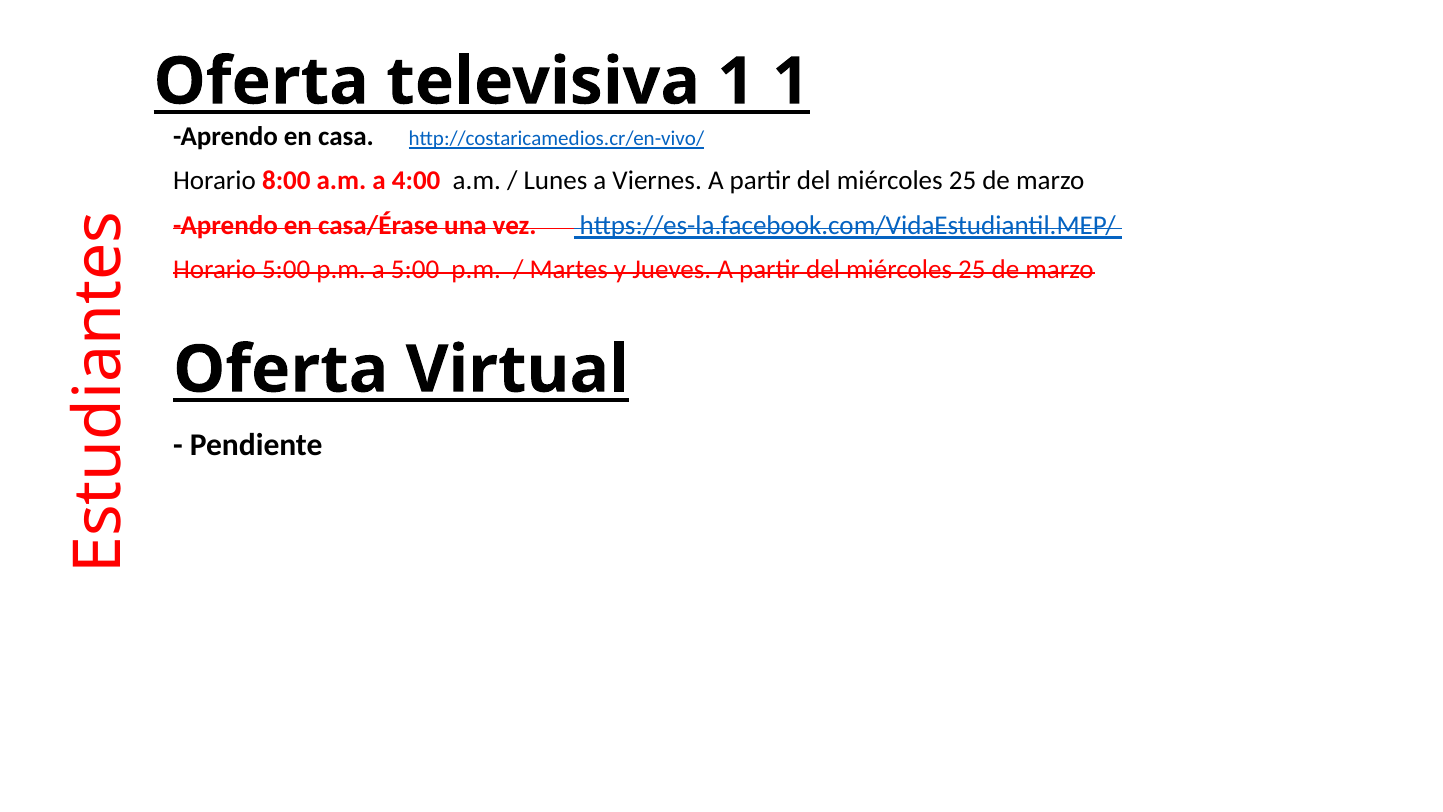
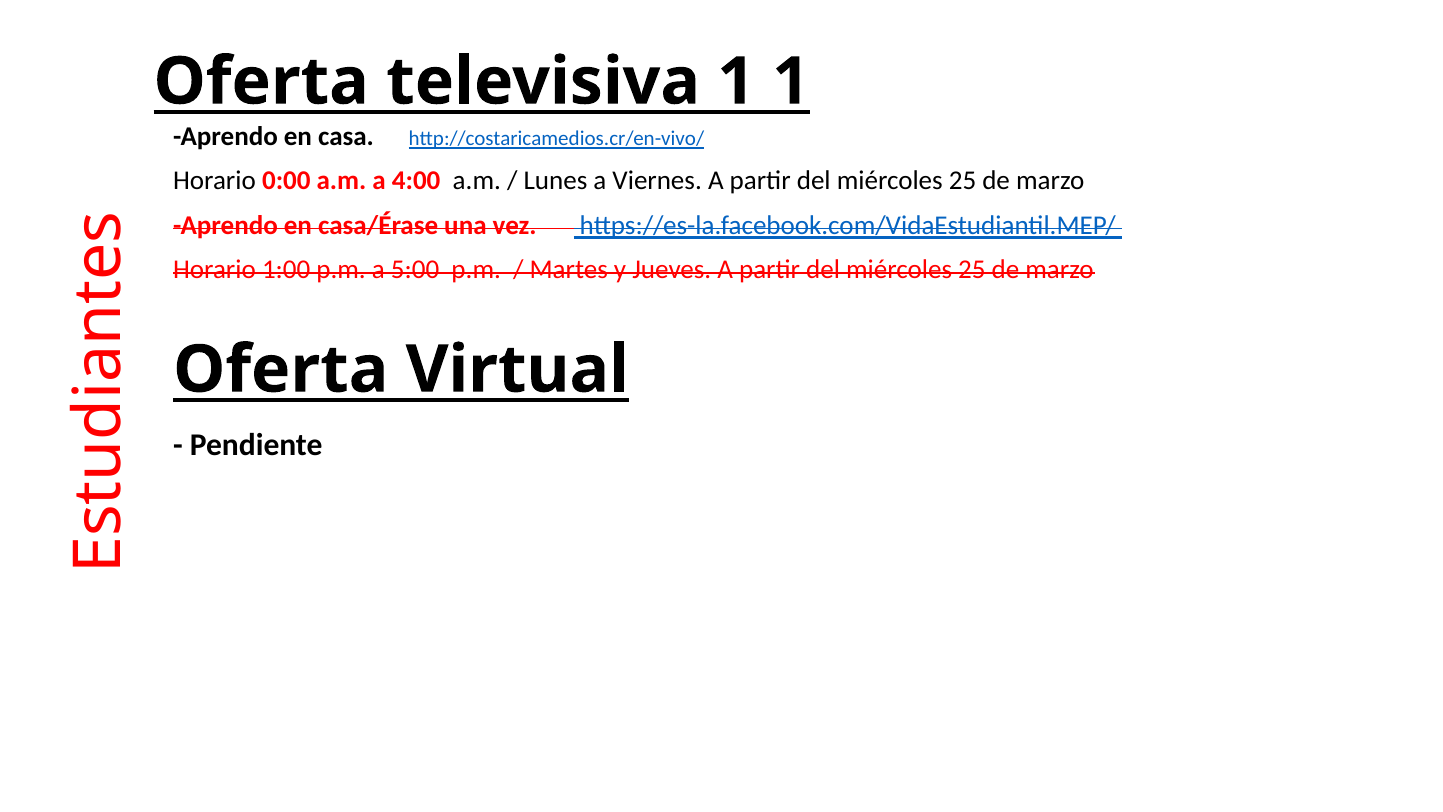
8:00: 8:00 -> 0:00 (286, 181)
Horario 5:00: 5:00 -> 1:00 (286, 270)
